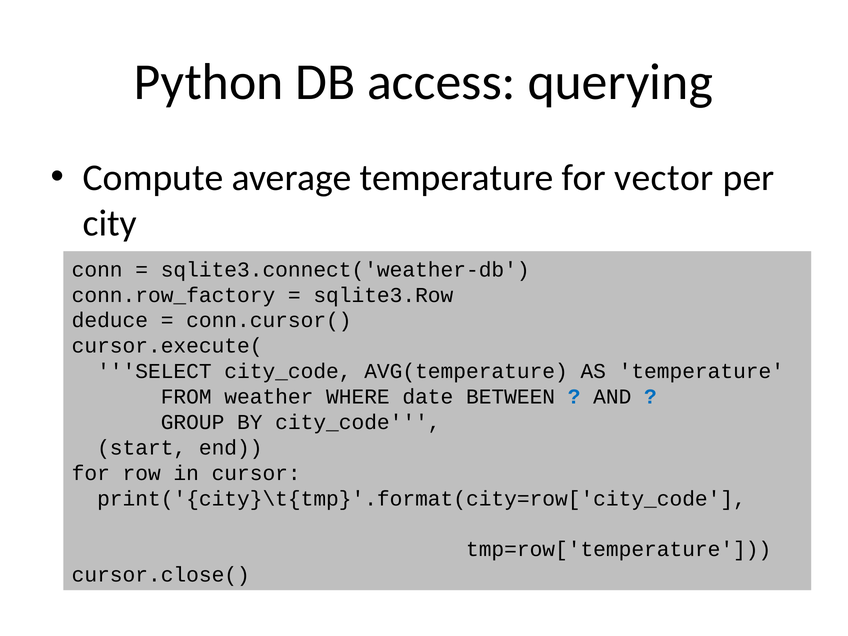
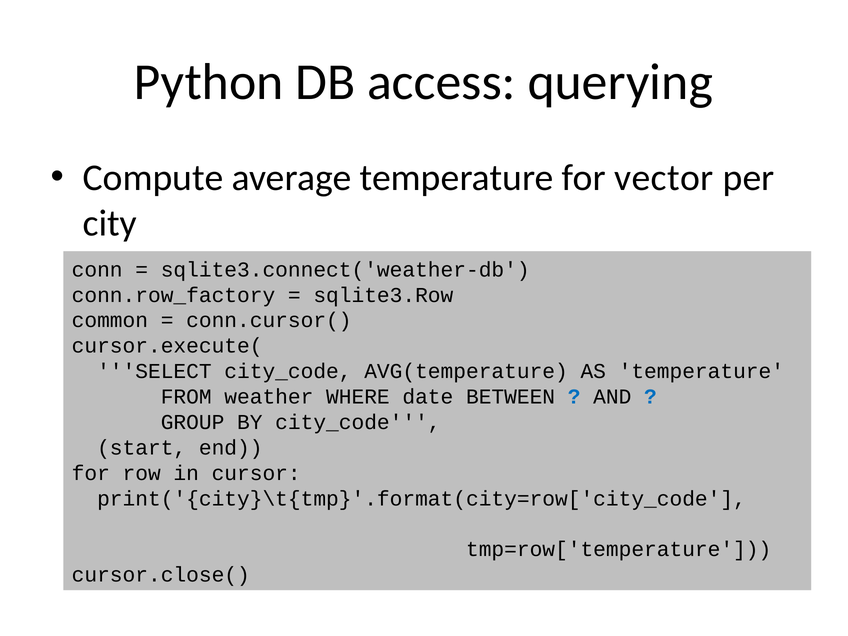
deduce: deduce -> common (110, 320)
